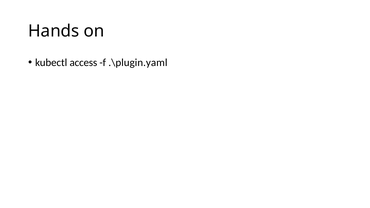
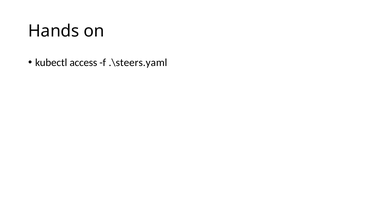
.\plugin.yaml: .\plugin.yaml -> .\steers.yaml (138, 63)
